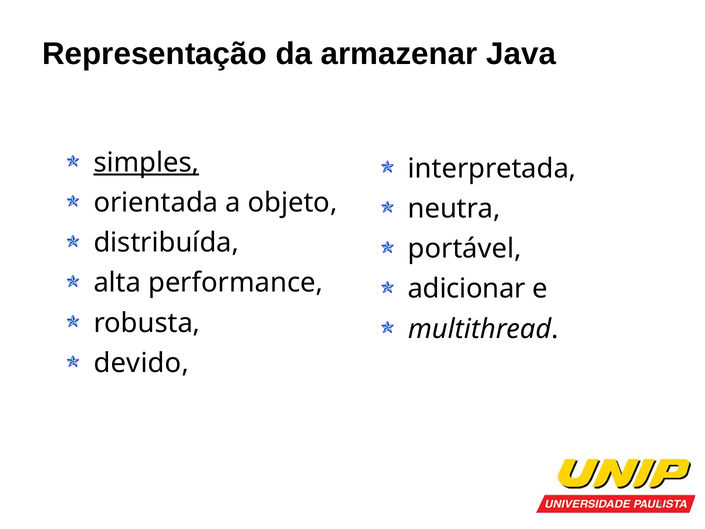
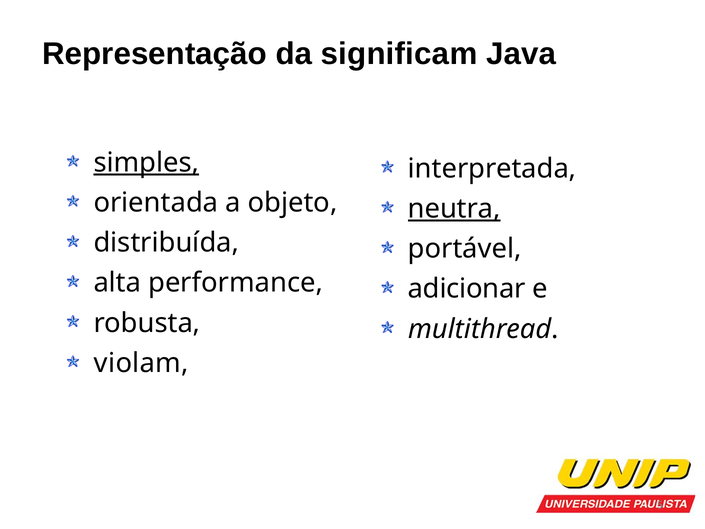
armazenar: armazenar -> significam (399, 54)
neutra underline: none -> present (454, 209)
devido: devido -> violam (141, 363)
